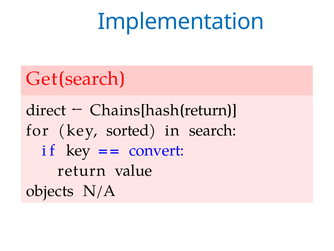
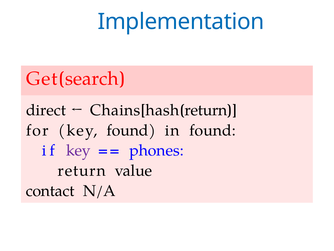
key sorted: sorted -> found (131, 130)
in search: search -> found (213, 130)
key colour: black -> purple (78, 150)
convert: convert -> phones (157, 150)
objects: objects -> contact (50, 191)
